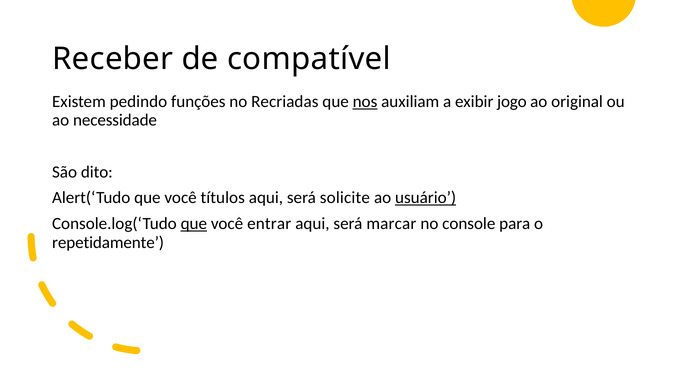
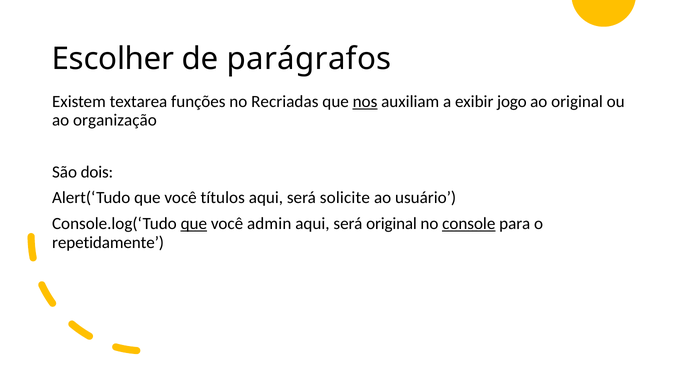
Receber: Receber -> Escolher (113, 59)
compatível: compatível -> parágrafos (309, 59)
pedindo: pedindo -> textarea (138, 102)
necessidade: necessidade -> organização (115, 120)
dito: dito -> dois (97, 172)
usuário underline: present -> none (426, 198)
entrar: entrar -> admin (269, 224)
será marcar: marcar -> original (392, 224)
console underline: none -> present (469, 224)
